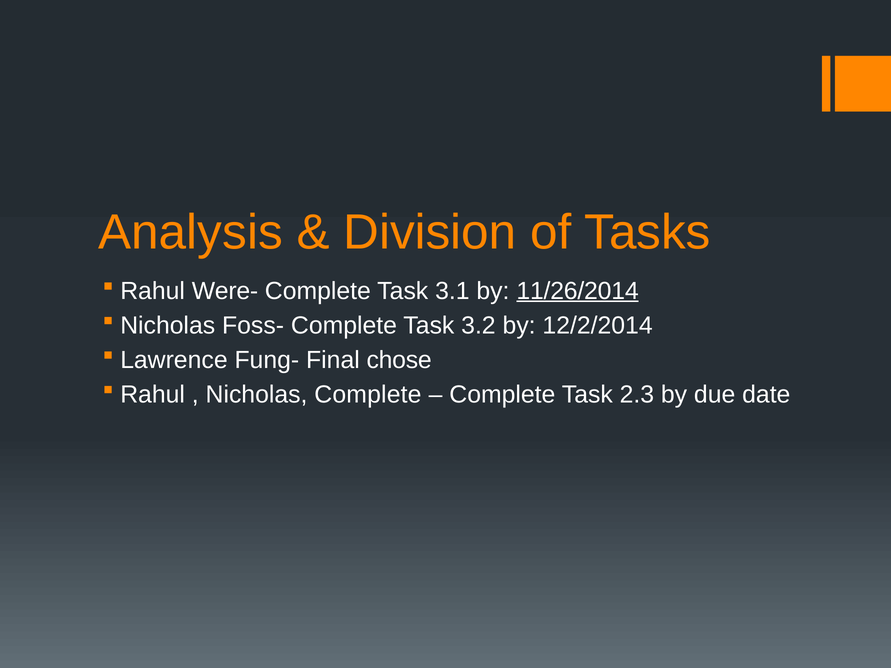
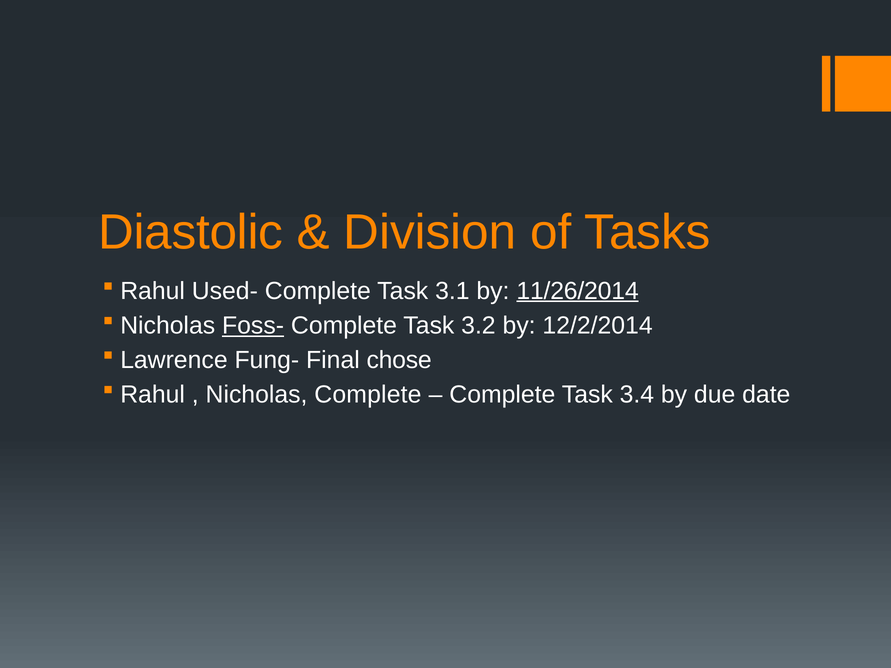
Analysis: Analysis -> Diastolic (191, 232)
Were-: Were- -> Used- (225, 291)
Foss- underline: none -> present (253, 326)
2.3: 2.3 -> 3.4 (637, 395)
